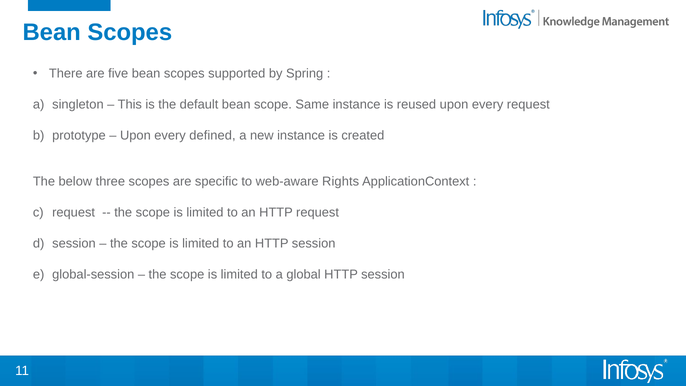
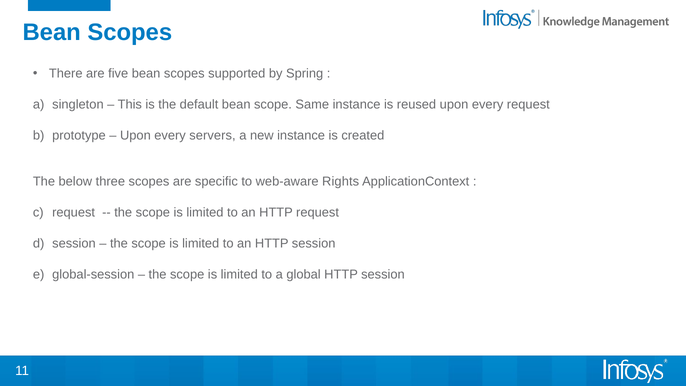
defined: defined -> servers (212, 135)
